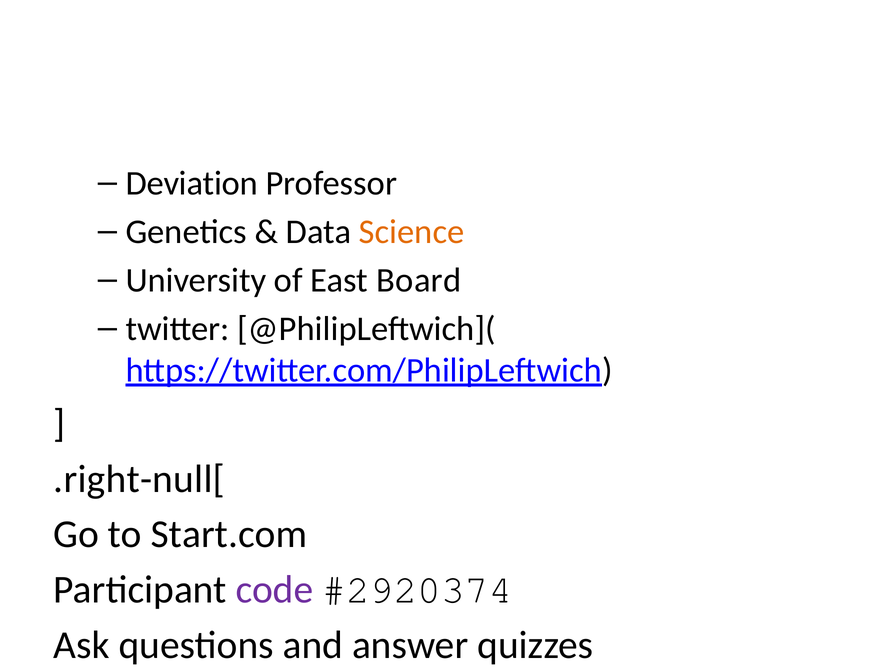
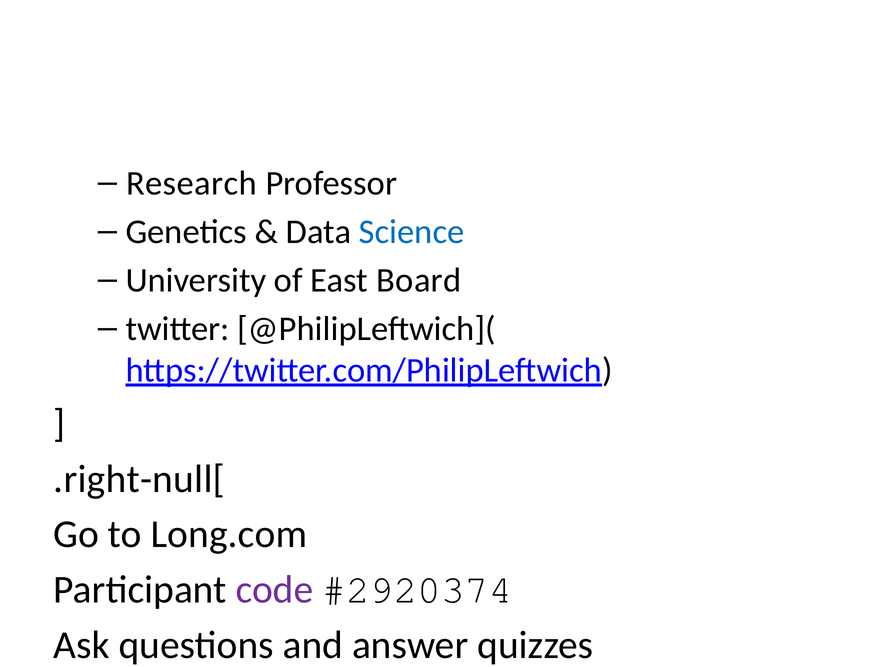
Deviation: Deviation -> Research (191, 183)
Science colour: orange -> blue (412, 232)
Start.com: Start.com -> Long.com (229, 534)
